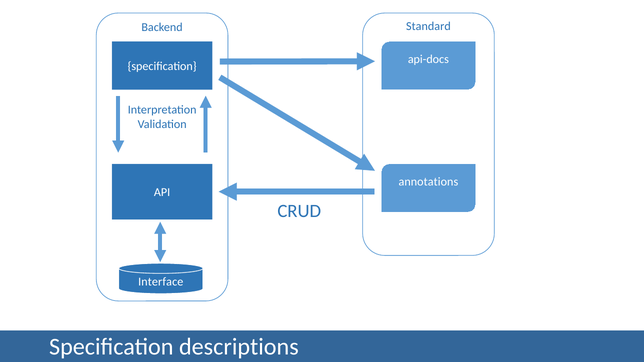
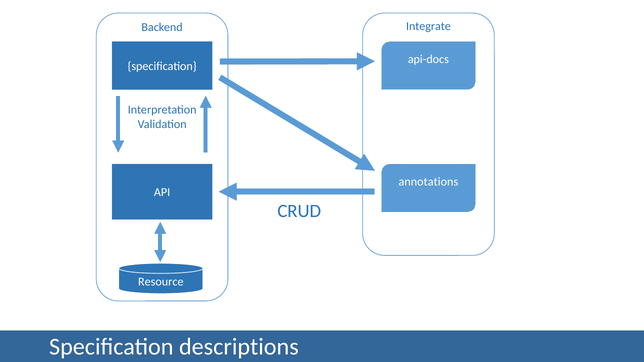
Standard: Standard -> Integrate (428, 26)
Interface: Interface -> Resource (161, 282)
